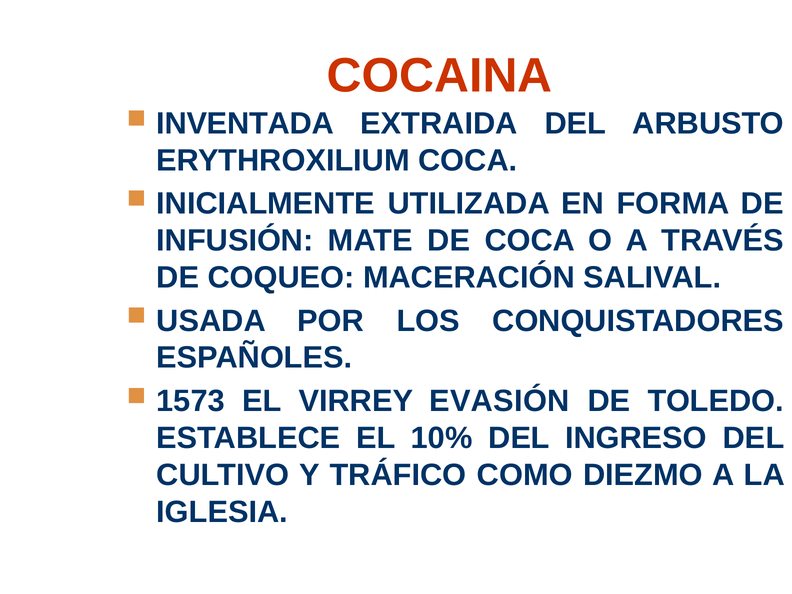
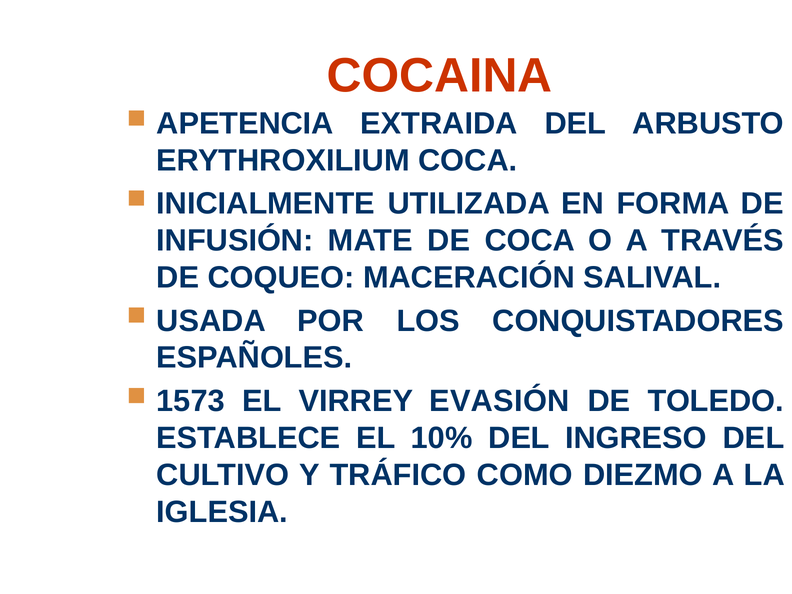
INVENTADA: INVENTADA -> APETENCIA (245, 124)
